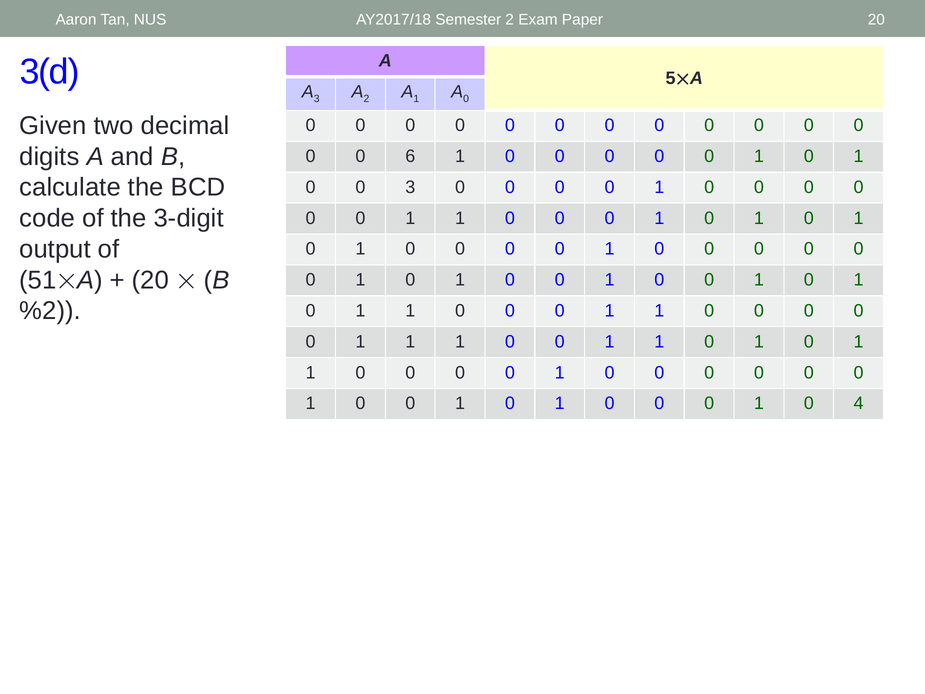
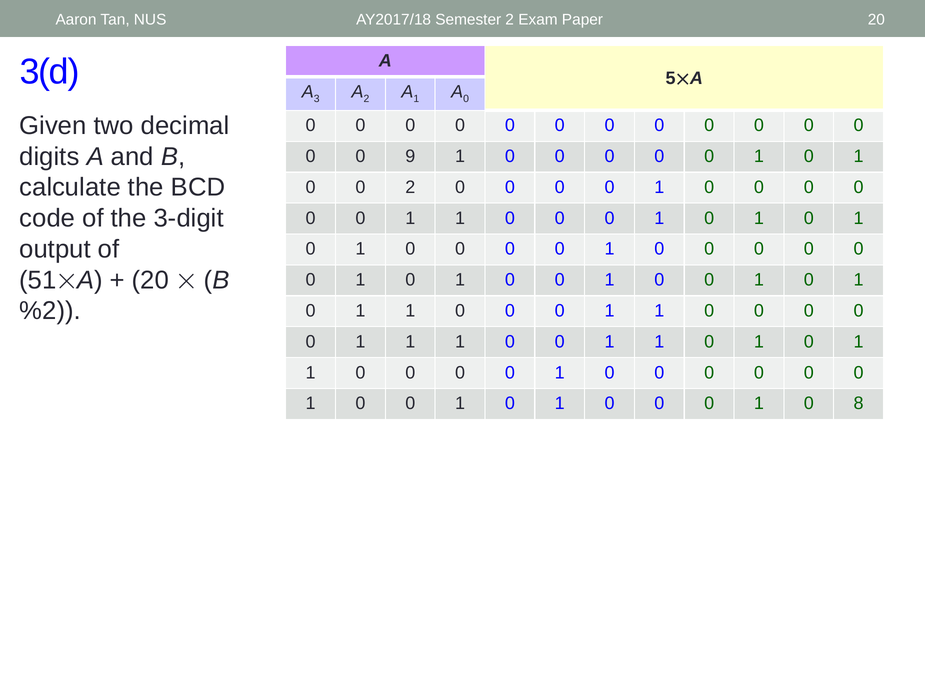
6: 6 -> 9 (410, 156)
0 3: 3 -> 2 (410, 187)
4: 4 -> 8 (859, 403)
